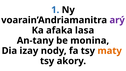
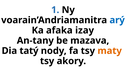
arý colour: purple -> blue (117, 20)
lasa: lasa -> izay (85, 30)
monina: monina -> mazava (90, 40)
izay: izay -> tatý (29, 51)
